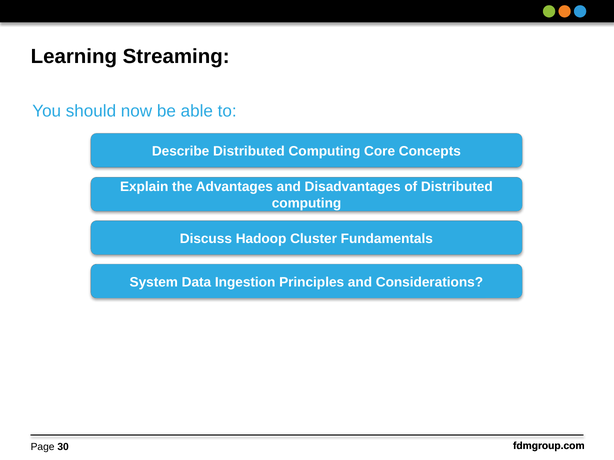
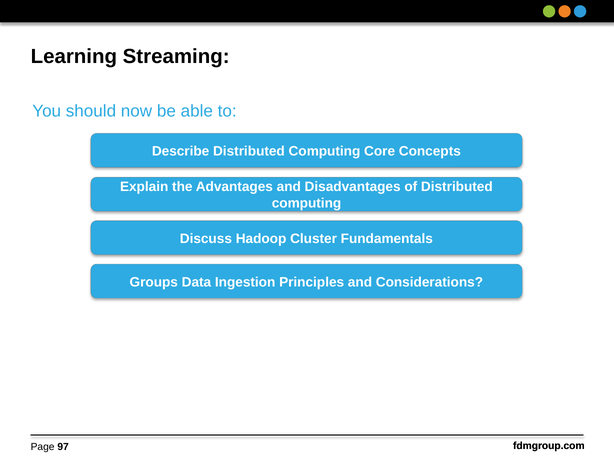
System: System -> Groups (154, 282)
30: 30 -> 97 (63, 447)
